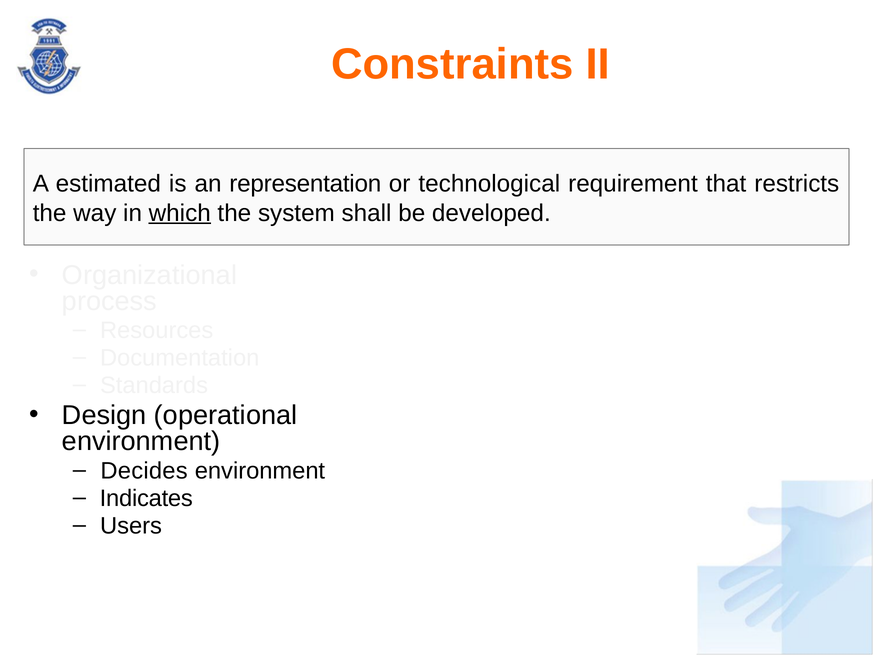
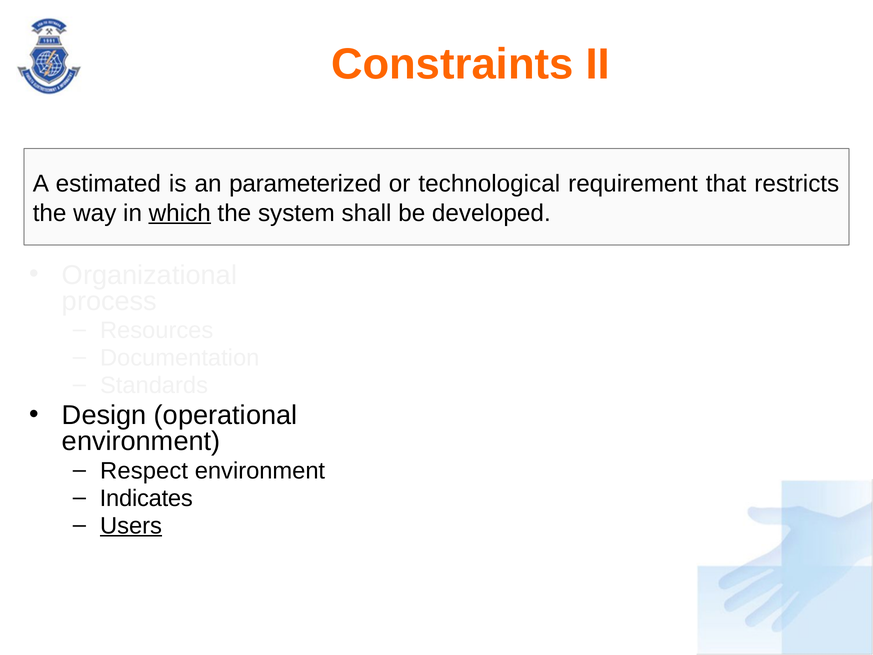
representation: representation -> parameterized (305, 184)
Decides: Decides -> Respect (144, 471)
Users underline: none -> present (131, 526)
